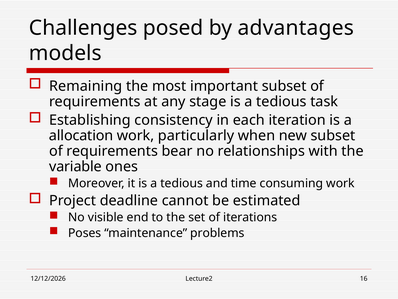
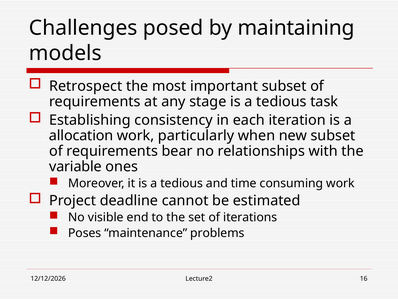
advantages: advantages -> maintaining (296, 28)
Remaining: Remaining -> Retrospect (86, 86)
